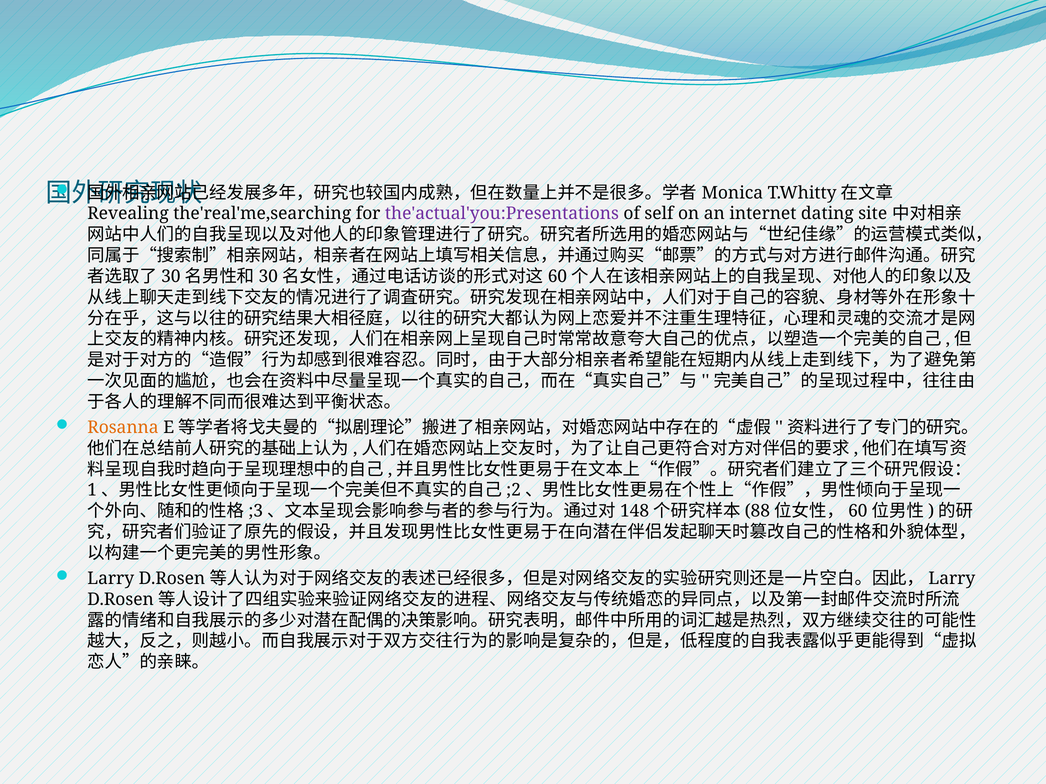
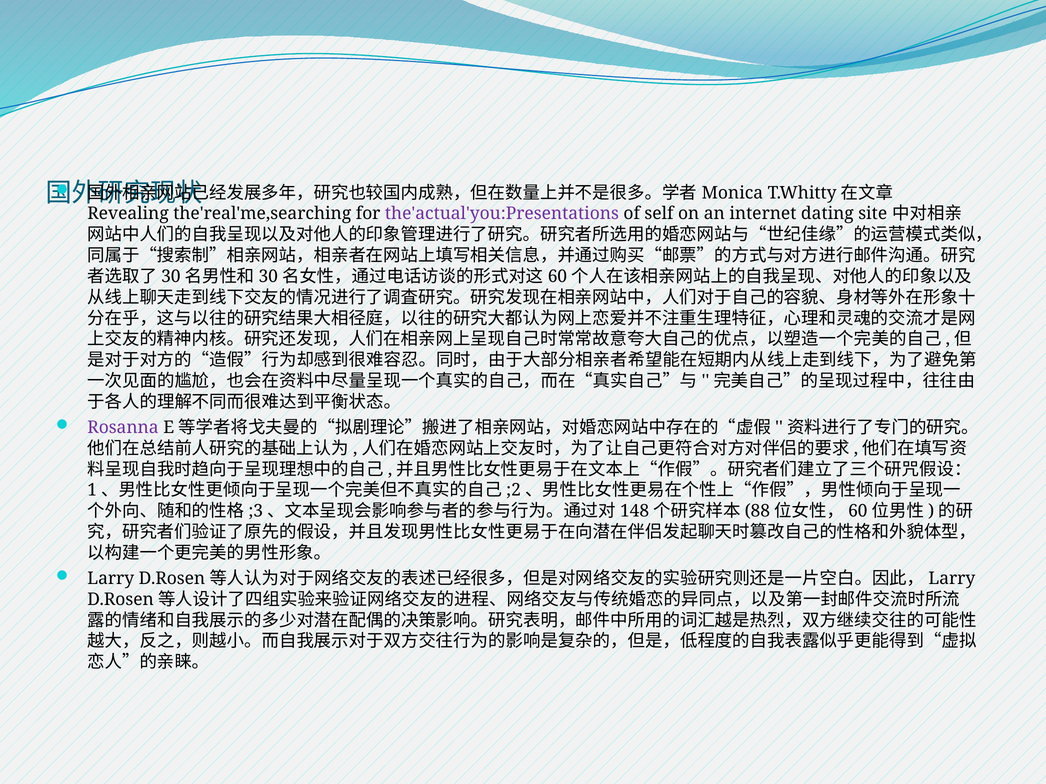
Rosanna colour: orange -> purple (123, 428)
